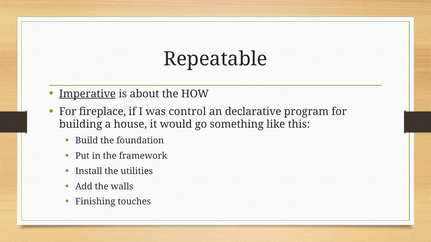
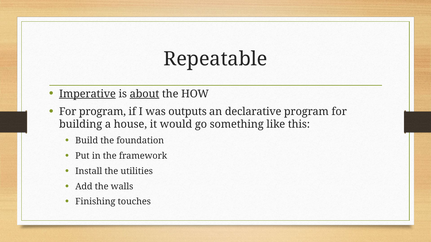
about underline: none -> present (144, 94)
For fireplace: fireplace -> program (102, 112)
control: control -> outputs (188, 112)
